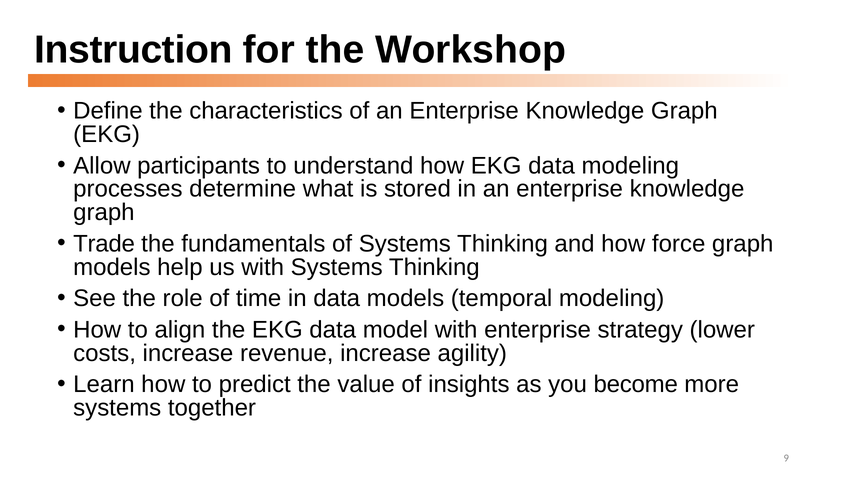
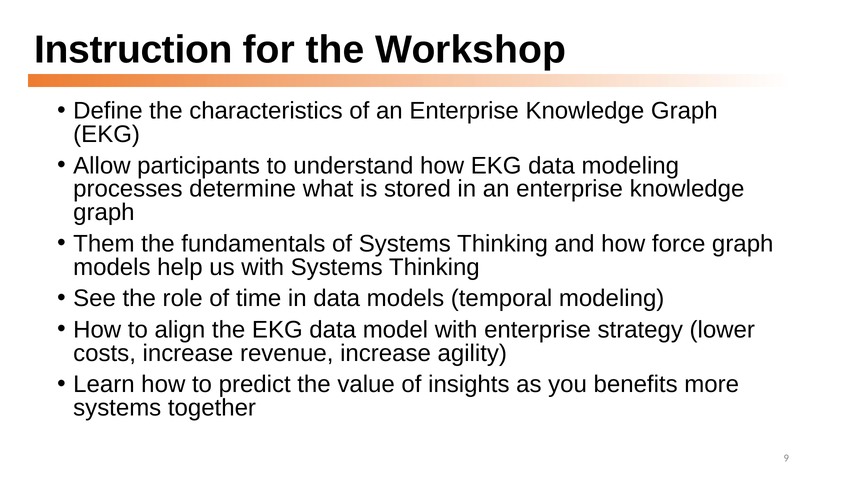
Trade: Trade -> Them (104, 244)
become: become -> benefits (636, 385)
